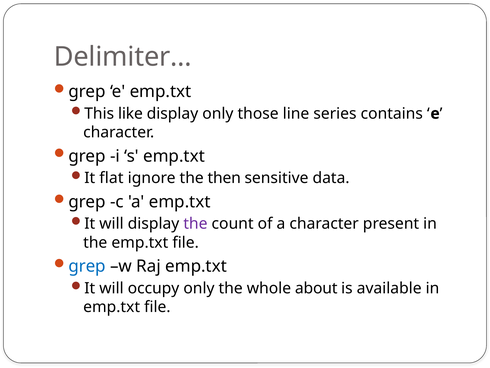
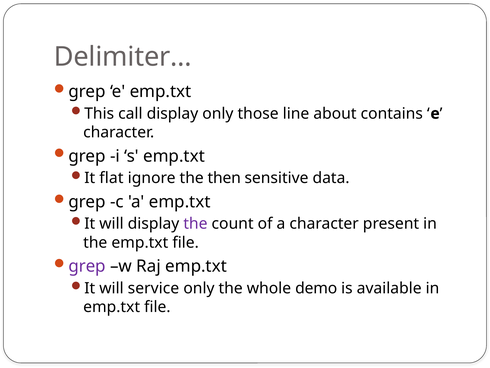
like: like -> call (130, 113)
series: series -> about (335, 113)
grep colour: blue -> purple (87, 266)
occupy: occupy -> service (153, 288)
about: about -> demo (316, 288)
